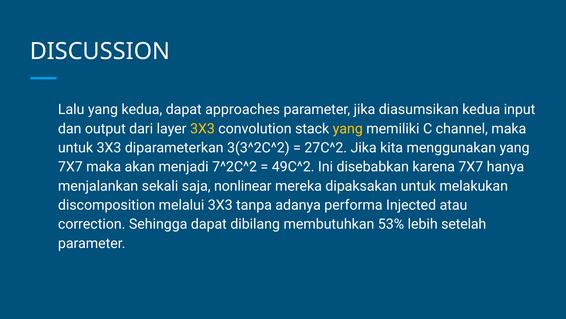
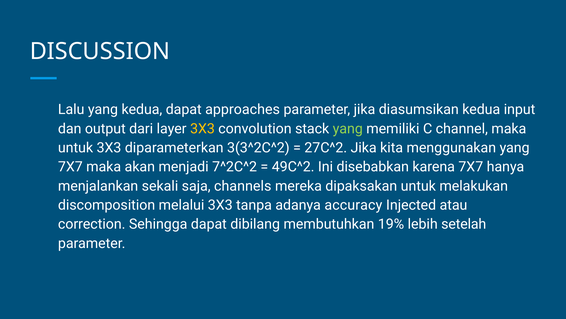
yang colour: yellow -> light green (348, 128)
nonlinear: nonlinear -> channels (243, 186)
performa: performa -> accuracy (353, 205)
53%: 53% -> 19% (391, 224)
